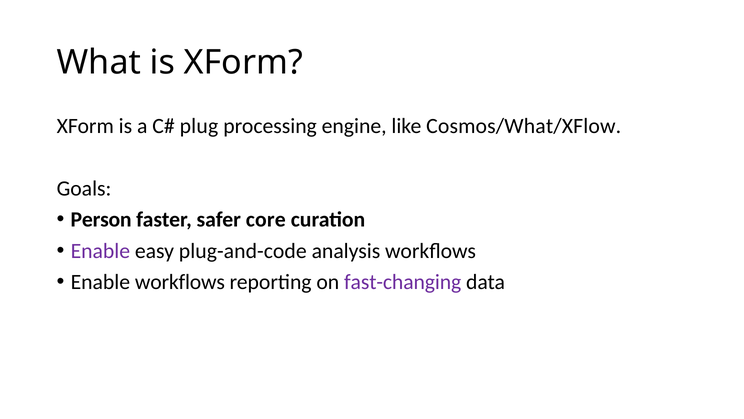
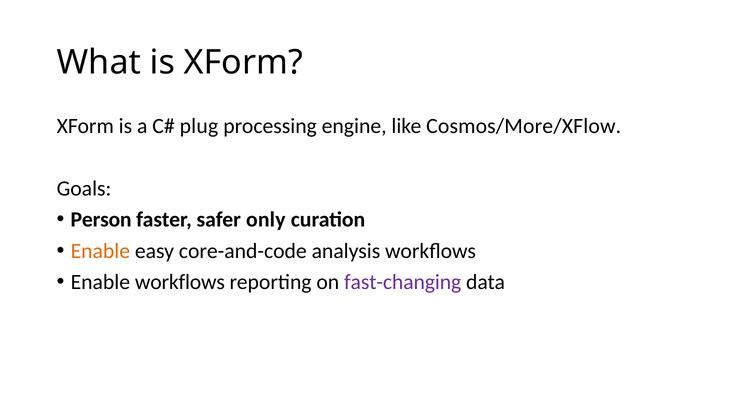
Cosmos/What/XFlow: Cosmos/What/XFlow -> Cosmos/More/XFlow (524, 126)
core: core -> only (266, 219)
Enable colour: purple -> orange (100, 251)
plug-and-code: plug-and-code -> core-and-code (243, 251)
